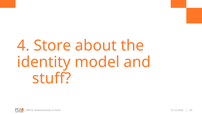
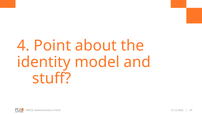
Store: Store -> Point (52, 45)
